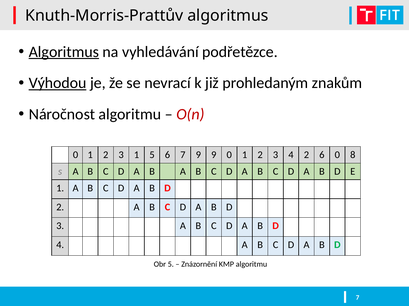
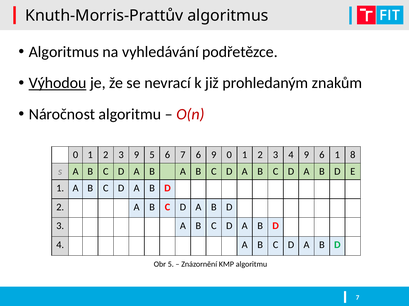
Algoritmus underline: present -> none (64, 52)
3 1: 1 -> 9 (137, 155)
7 9: 9 -> 6 (198, 155)
4 2: 2 -> 9 (306, 155)
6 0: 0 -> 1 (337, 155)
